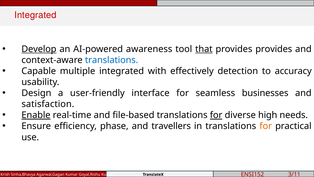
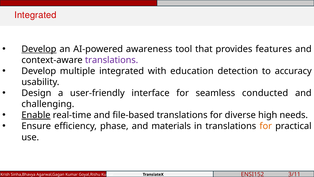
that underline: present -> none (204, 49)
provides provides: provides -> features (274, 49)
translations colour: blue -> purple (112, 60)
Capable: Capable -> Develop (39, 71)
effectively: effectively -> education (192, 71)
businesses: businesses -> conducted (265, 93)
satisfaction: satisfaction -> challenging (48, 104)
for underline: present -> none (216, 115)
travellers: travellers -> materials (171, 126)
